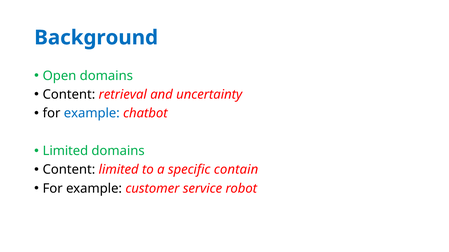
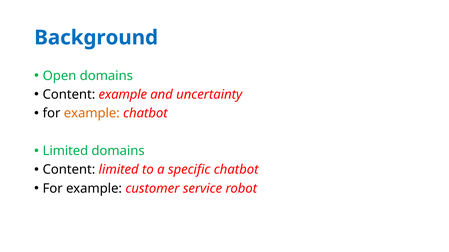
Content retrieval: retrieval -> example (123, 95)
example colour: blue -> orange (92, 114)
specific contain: contain -> chatbot (236, 170)
